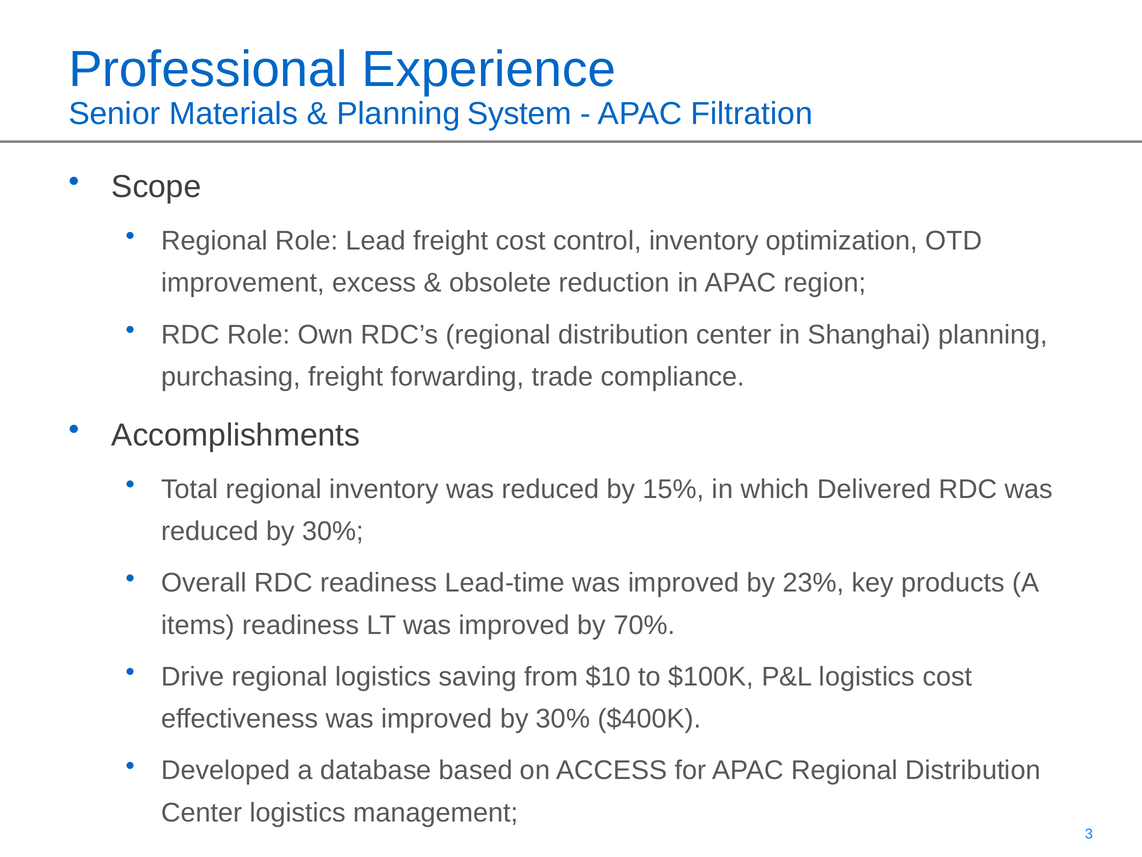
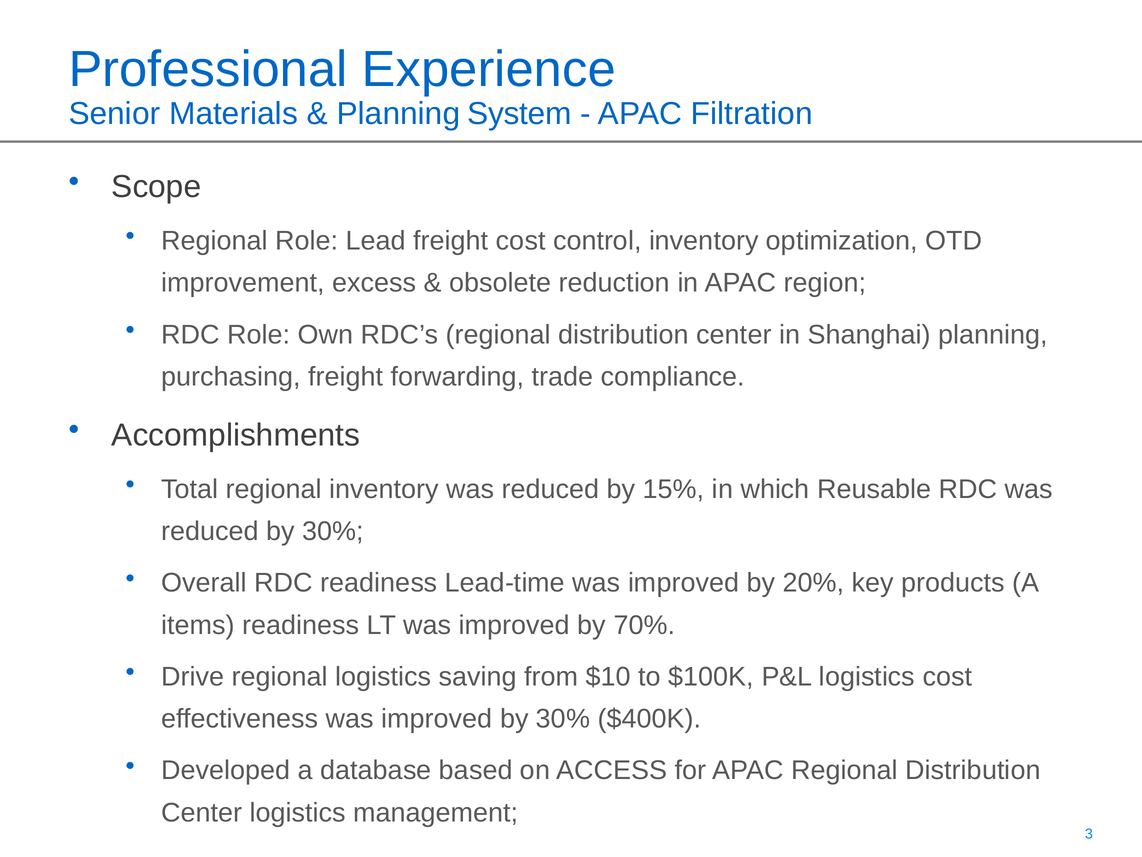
Delivered: Delivered -> Reusable (874, 489)
23%: 23% -> 20% (813, 583)
